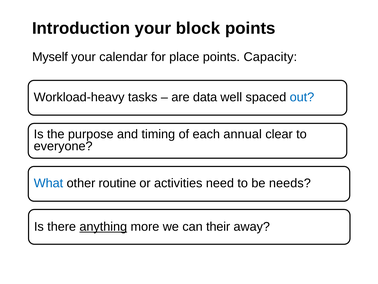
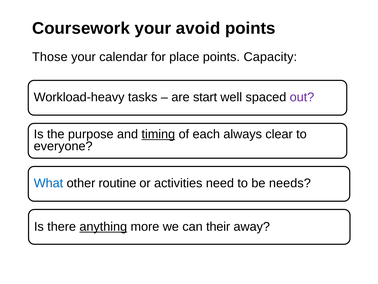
Introduction: Introduction -> Coursework (81, 28)
block: block -> avoid (198, 28)
Myself: Myself -> Those (50, 57)
data: data -> start (205, 97)
out colour: blue -> purple (302, 97)
timing underline: none -> present (158, 134)
annual: annual -> always (243, 134)
